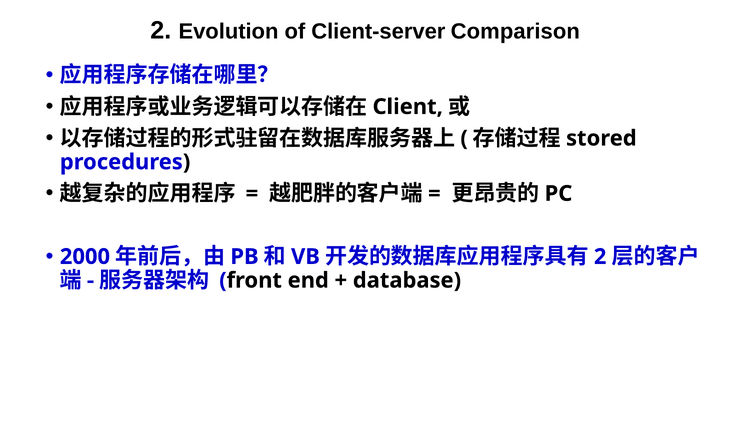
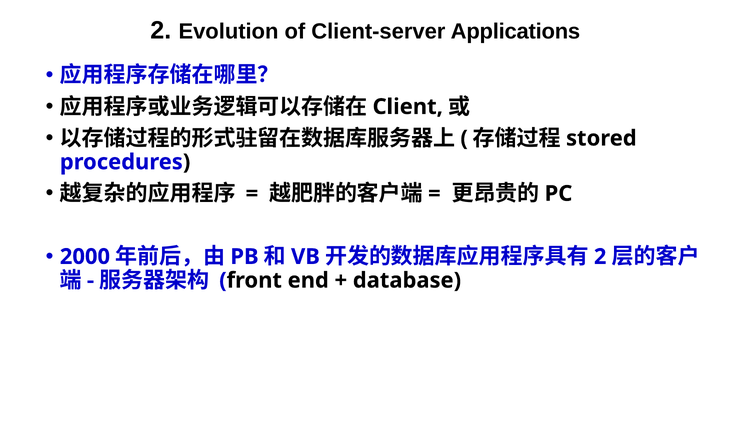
Comparison: Comparison -> Applications (515, 32)
